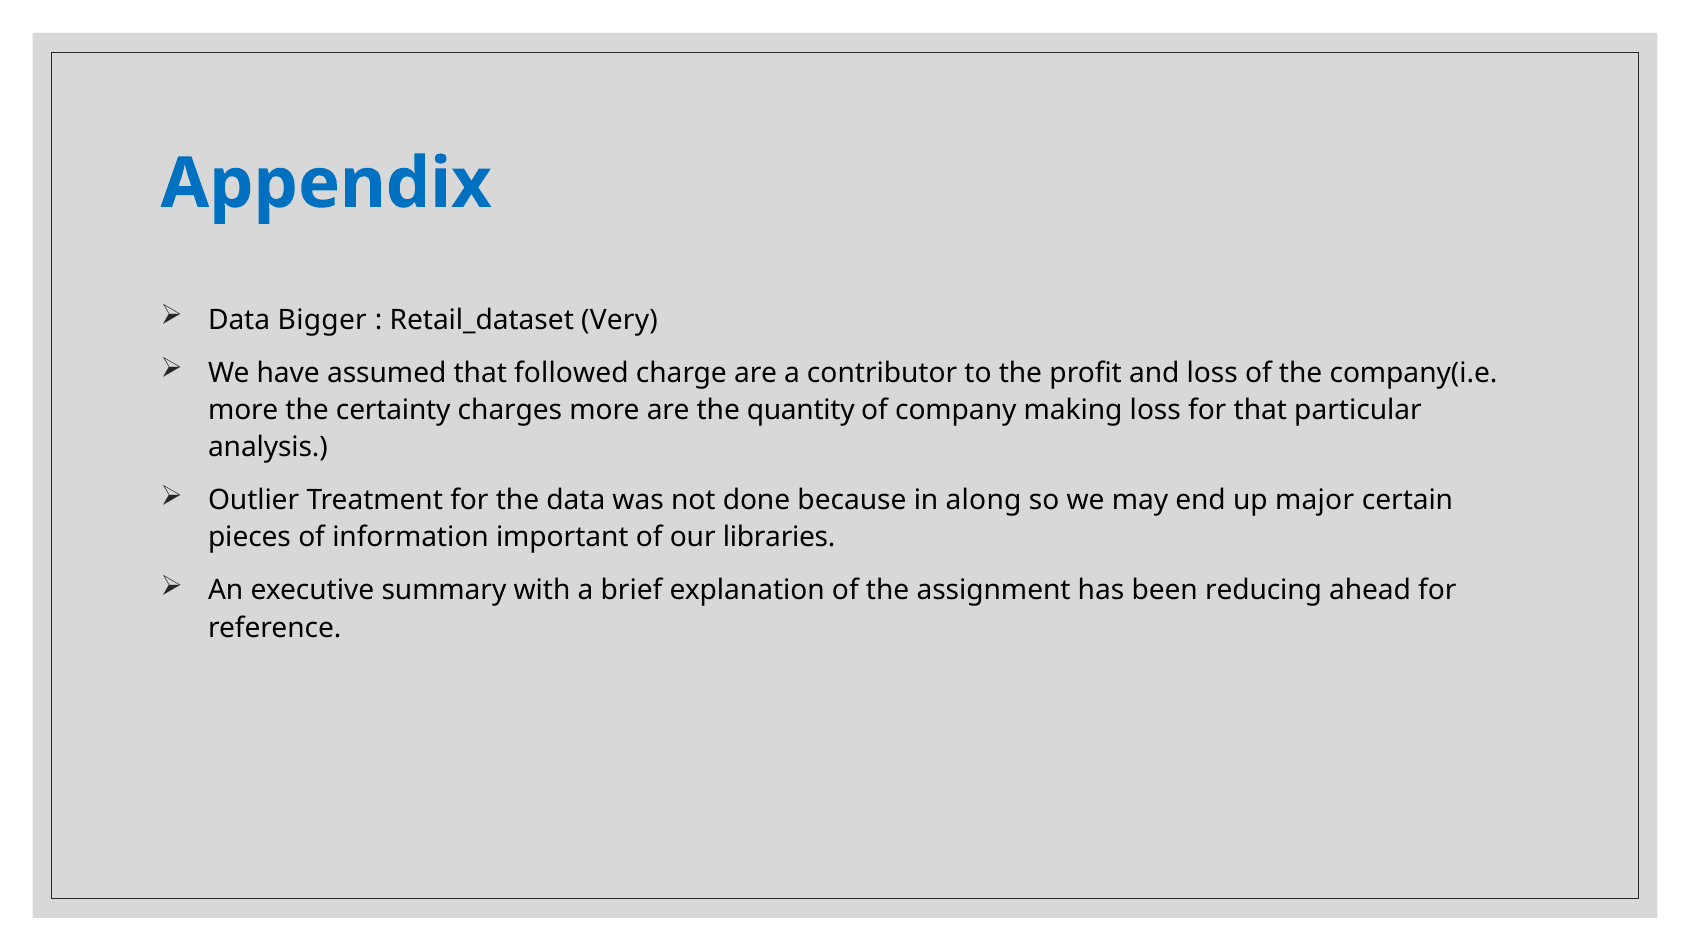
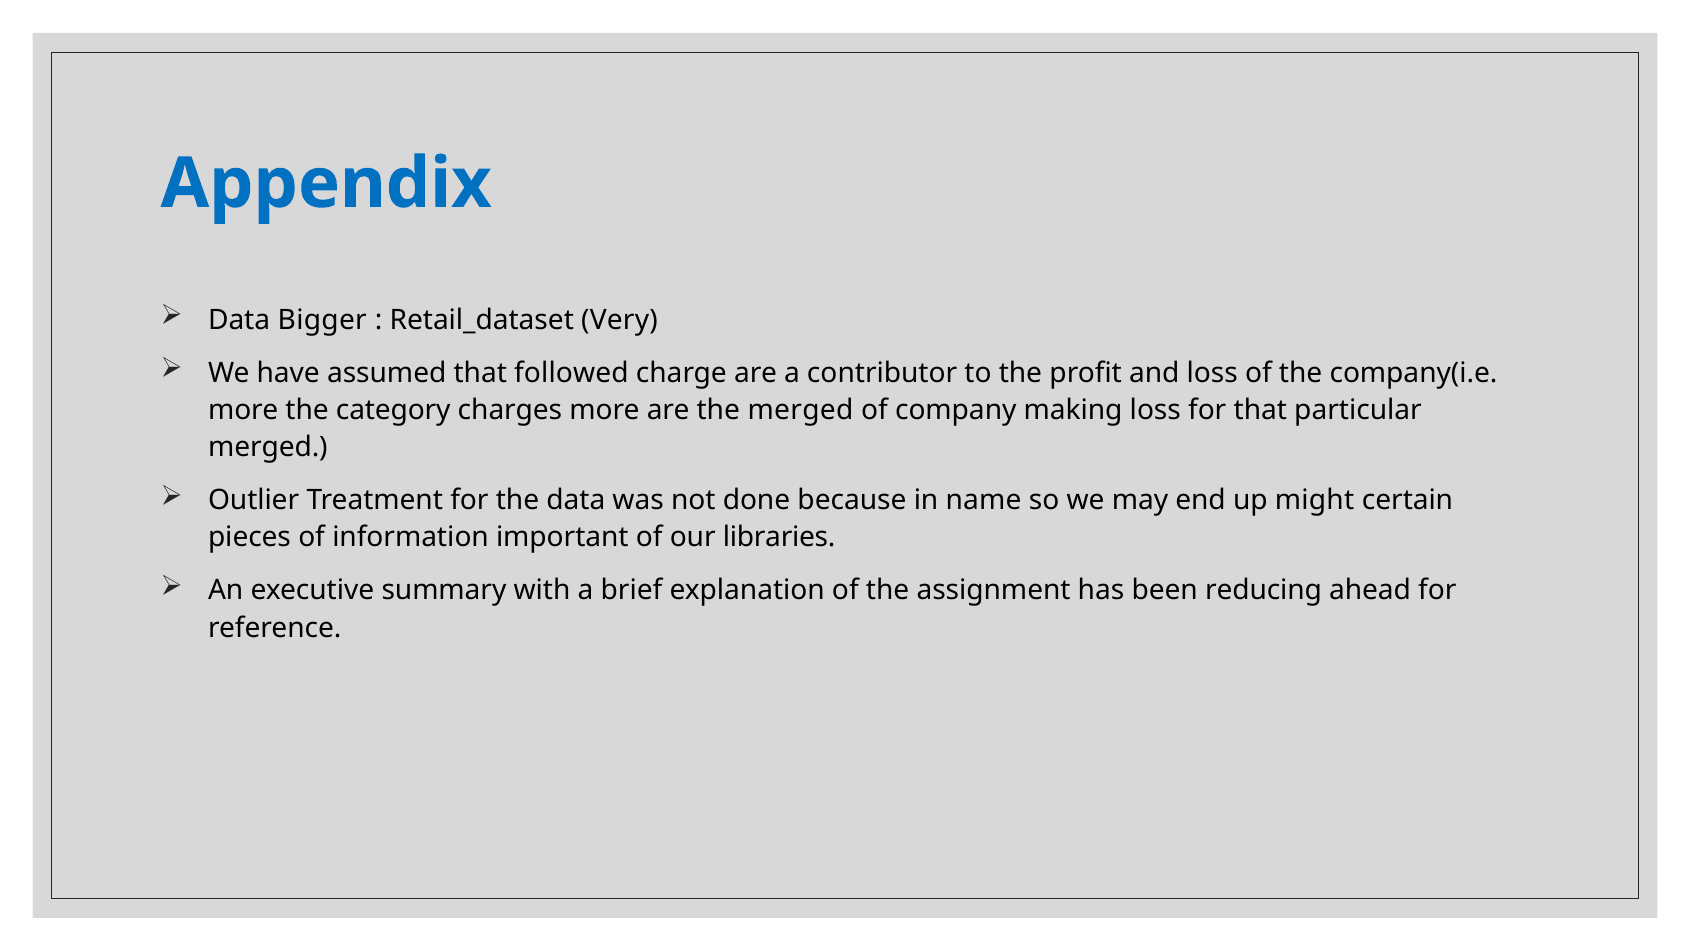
certainty: certainty -> category (393, 410)
the quantity: quantity -> merged (800, 410)
analysis: analysis -> merged (268, 447)
along: along -> name (984, 500)
major: major -> might (1315, 500)
